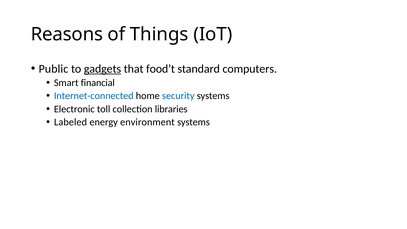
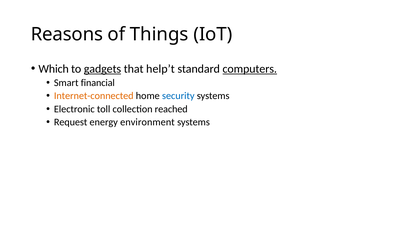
Public: Public -> Which (54, 69)
food’t: food’t -> help’t (160, 69)
computers underline: none -> present (250, 69)
Internet-connected colour: blue -> orange (94, 96)
libraries: libraries -> reached (171, 109)
Labeled: Labeled -> Request (71, 122)
